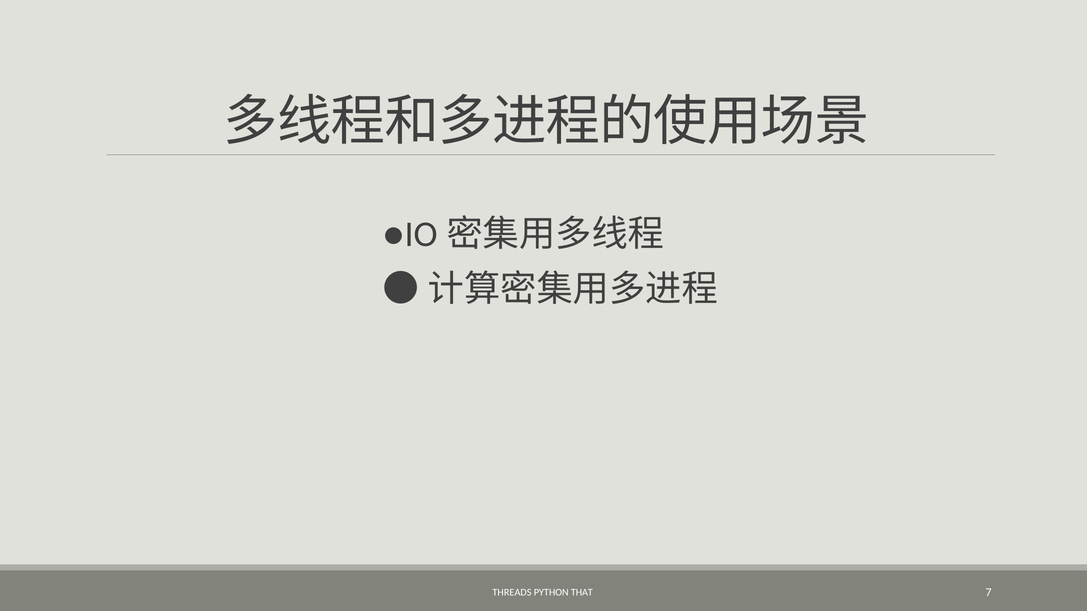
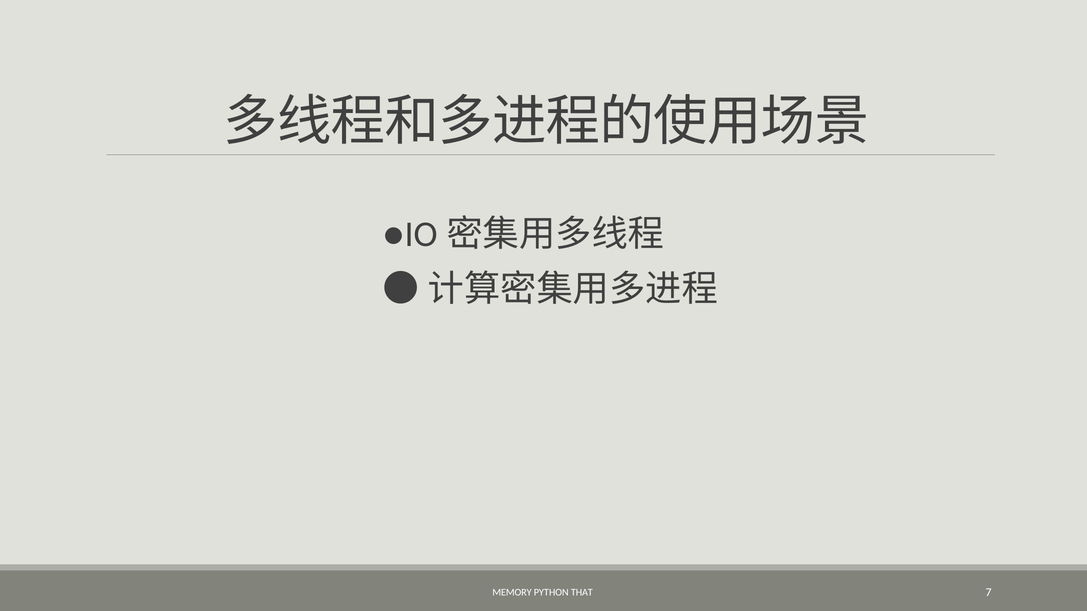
THREADS: THREADS -> MEMORY (512, 593)
